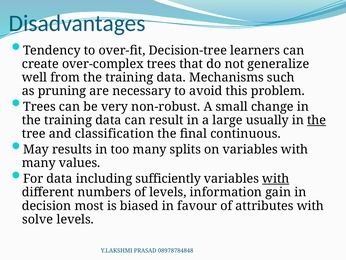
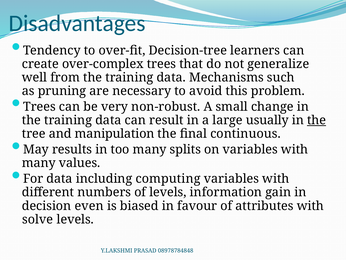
classification: classification -> manipulation (115, 134)
sufficiently: sufficiently -> computing (168, 179)
with underline: present -> none (276, 179)
most: most -> even (89, 205)
